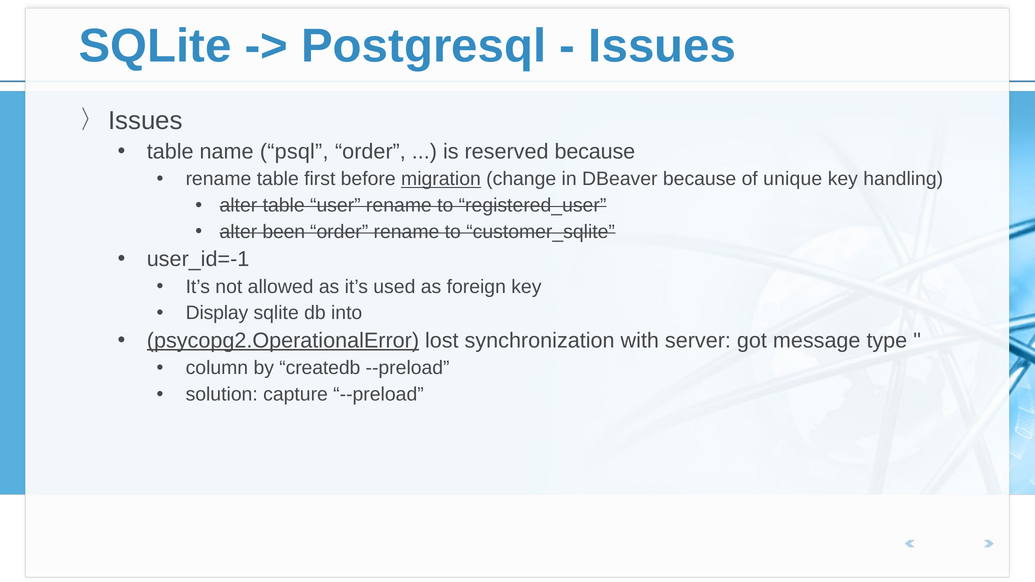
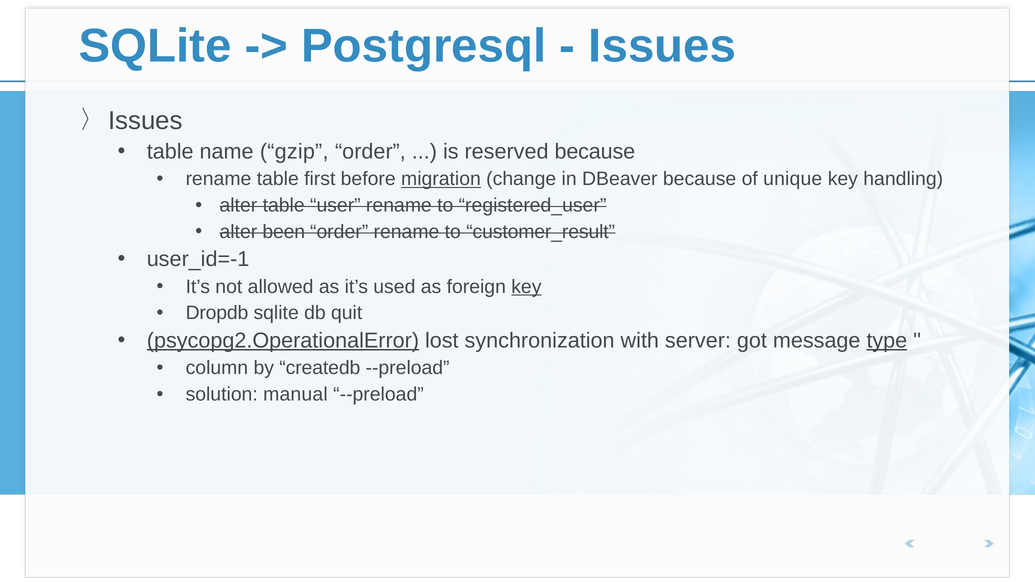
psql: psql -> gzip (294, 152)
customer_sqlite: customer_sqlite -> customer_result (541, 232)
key underline: none -> present (526, 287)
Display: Display -> Dropdb (217, 313)
into: into -> quit (347, 313)
type underline: none -> present (887, 341)
capture: capture -> manual (295, 394)
